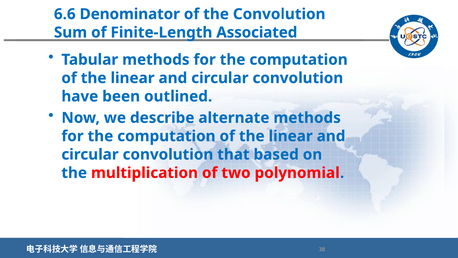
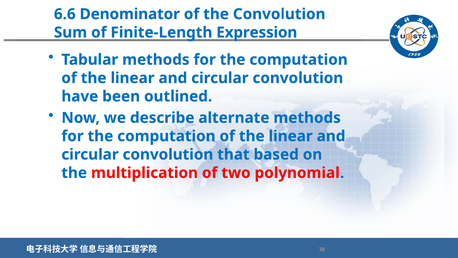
Associated: Associated -> Expression (257, 32)
